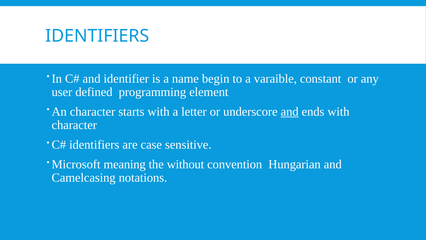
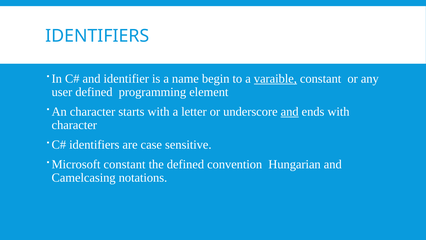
varaible underline: none -> present (275, 79)
meaning: meaning -> constant (125, 164)
the without: without -> defined (185, 164)
